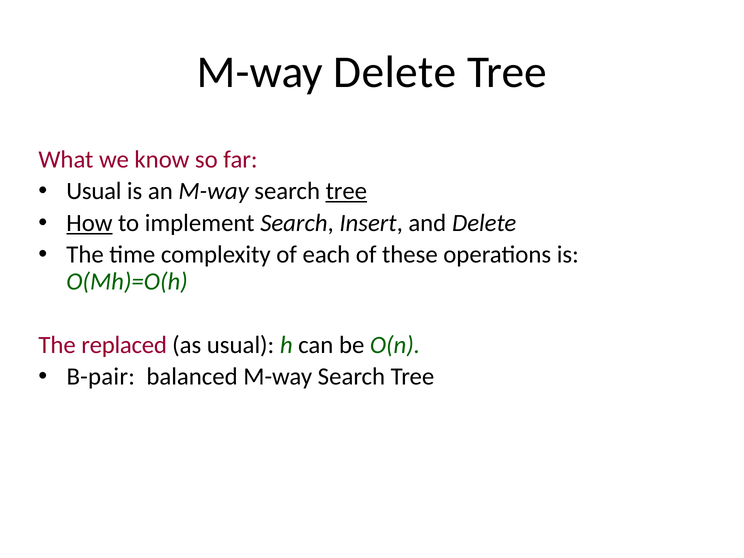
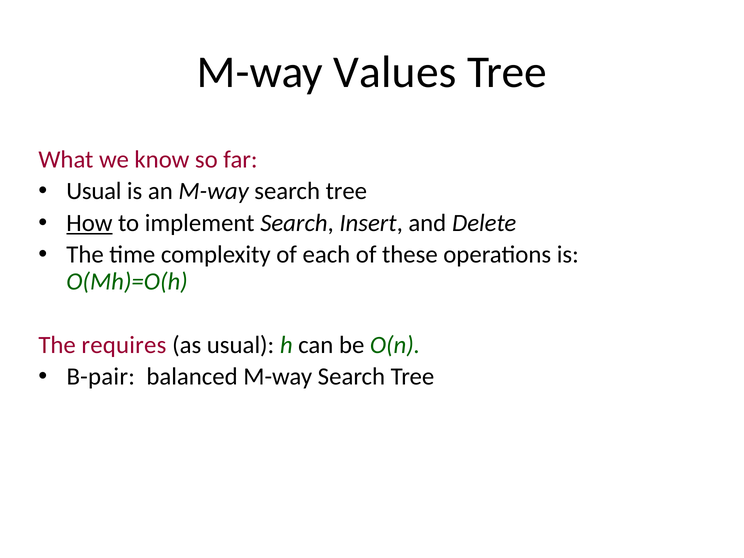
M-way Delete: Delete -> Values (395, 72)
tree underline: present -> none (346, 191)
replaced: replaced -> requires (124, 345)
